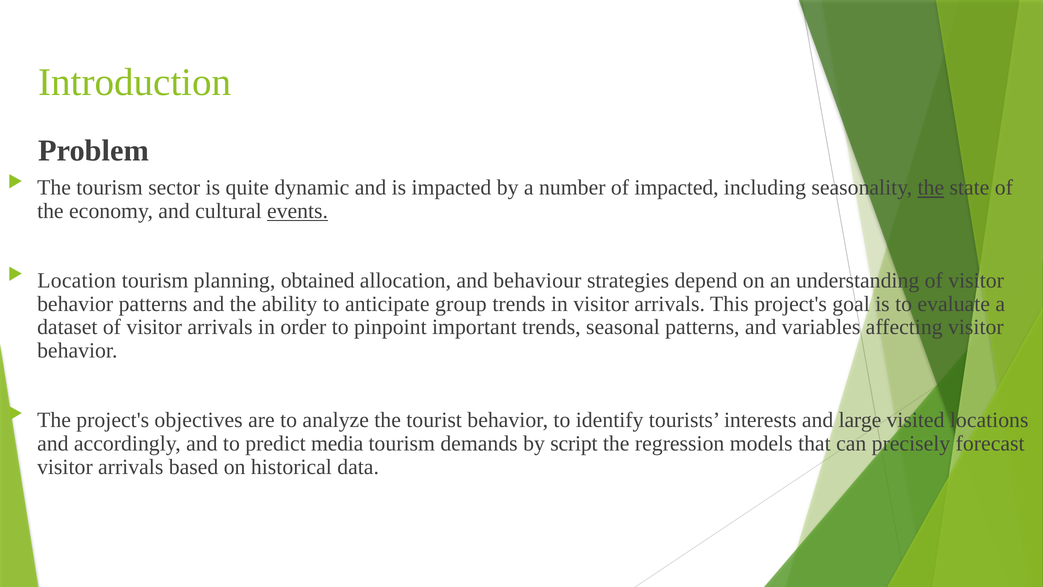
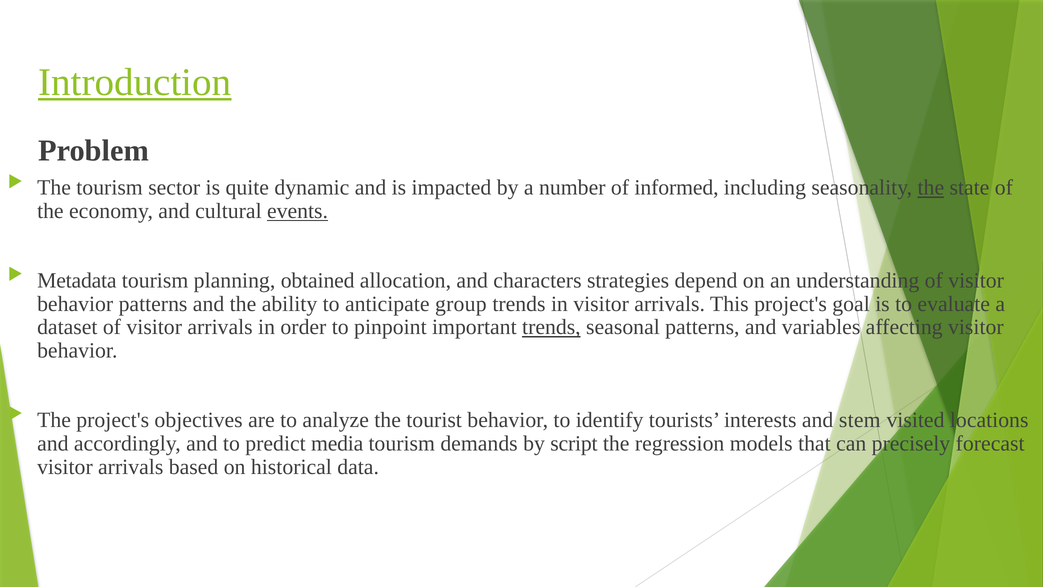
Introduction underline: none -> present (135, 82)
of impacted: impacted -> informed (677, 188)
Location: Location -> Metadata (77, 280)
behaviour: behaviour -> characters (537, 280)
trends underline: none -> present (551, 327)
large: large -> stem (860, 420)
